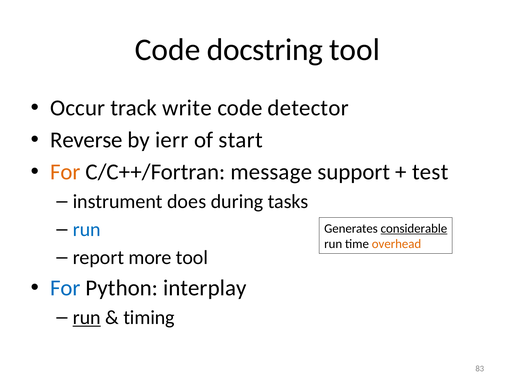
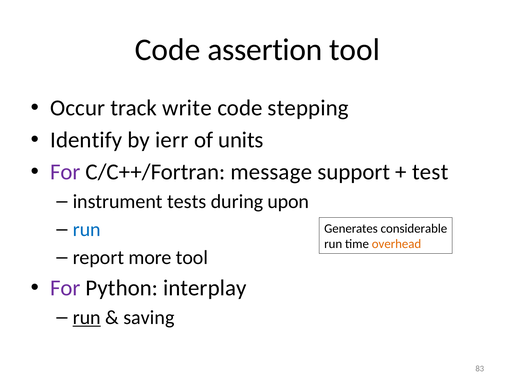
docstring: docstring -> assertion (265, 50)
detector: detector -> stepping (308, 108)
Reverse: Reverse -> Identify (86, 140)
start: start -> units (241, 140)
For colour: orange -> purple (65, 172)
does: does -> tests (187, 202)
tasks: tasks -> upon (288, 202)
considerable underline: present -> none (414, 229)
For colour: blue -> purple (65, 288)
timing: timing -> saving (149, 318)
